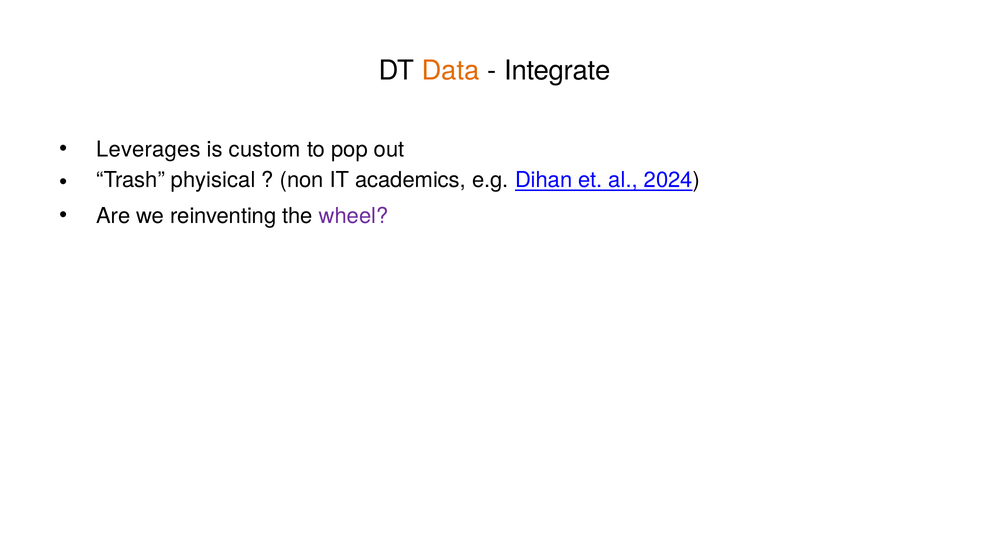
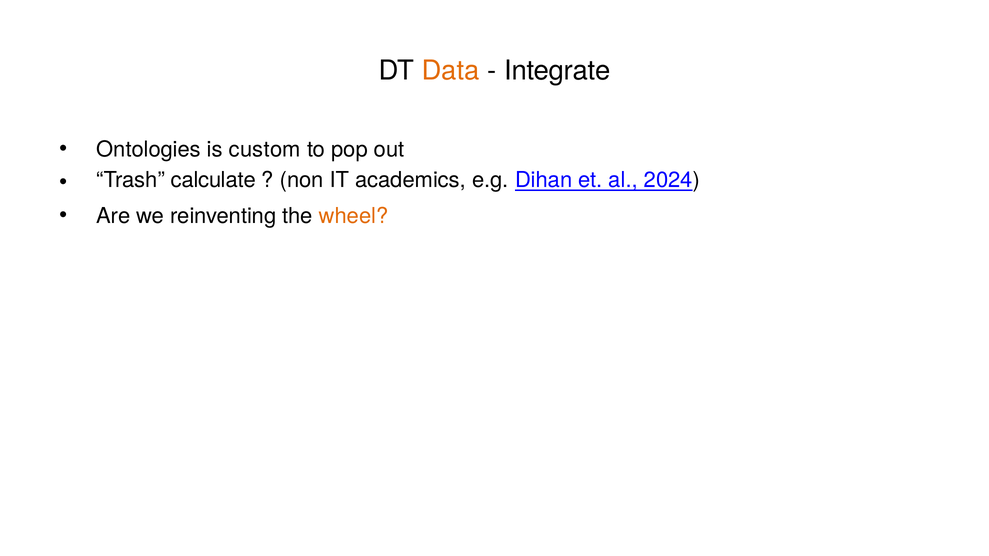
Leverages: Leverages -> Ontologies (149, 149)
phyisical: phyisical -> calculate (213, 180)
wheel colour: purple -> orange (354, 216)
